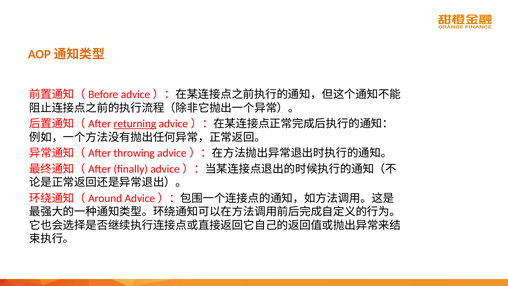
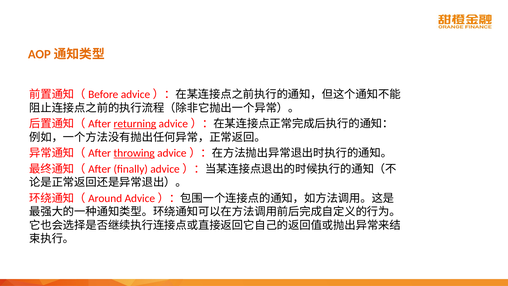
throwing underline: none -> present (134, 153)
